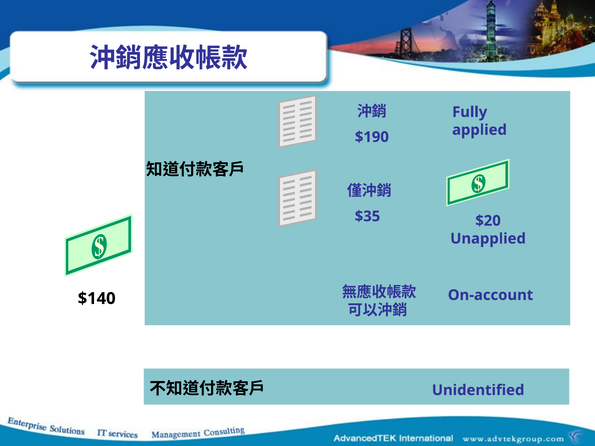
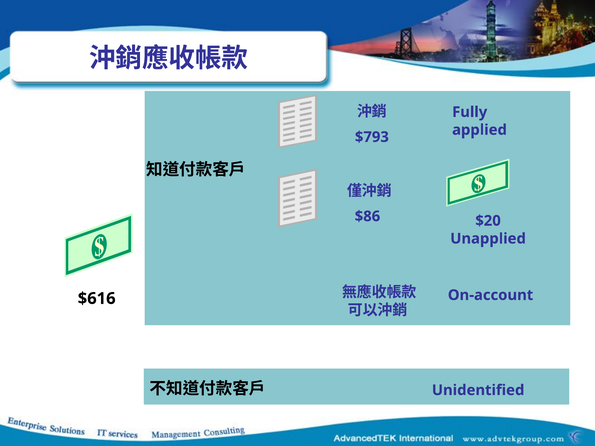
$190: $190 -> $793 (372, 137)
$35: $35 -> $86 (367, 216)
$140: $140 -> $616 (97, 299)
